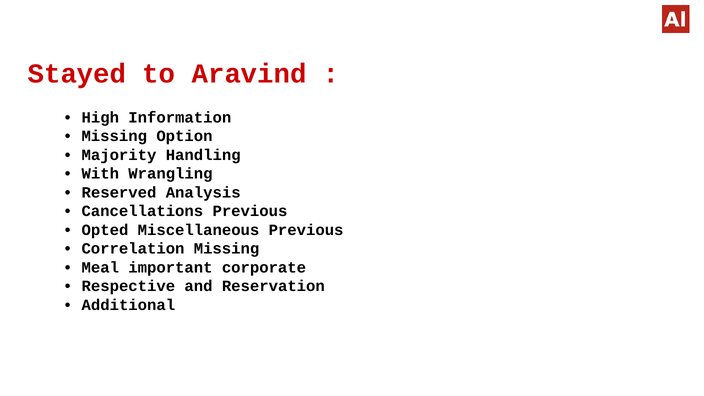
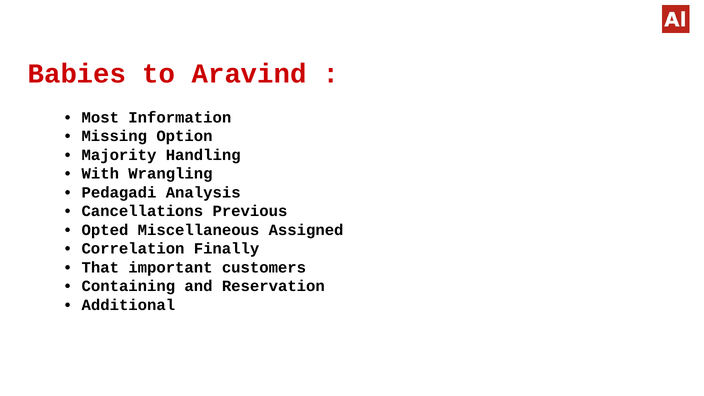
Stayed: Stayed -> Babies (77, 74)
High: High -> Most (100, 117)
Reserved: Reserved -> Pedagadi (119, 192)
Miscellaneous Previous: Previous -> Assigned (306, 230)
Correlation Missing: Missing -> Finally (227, 249)
Meal: Meal -> That (100, 268)
corporate: corporate -> customers (264, 268)
Respective: Respective -> Containing (128, 286)
